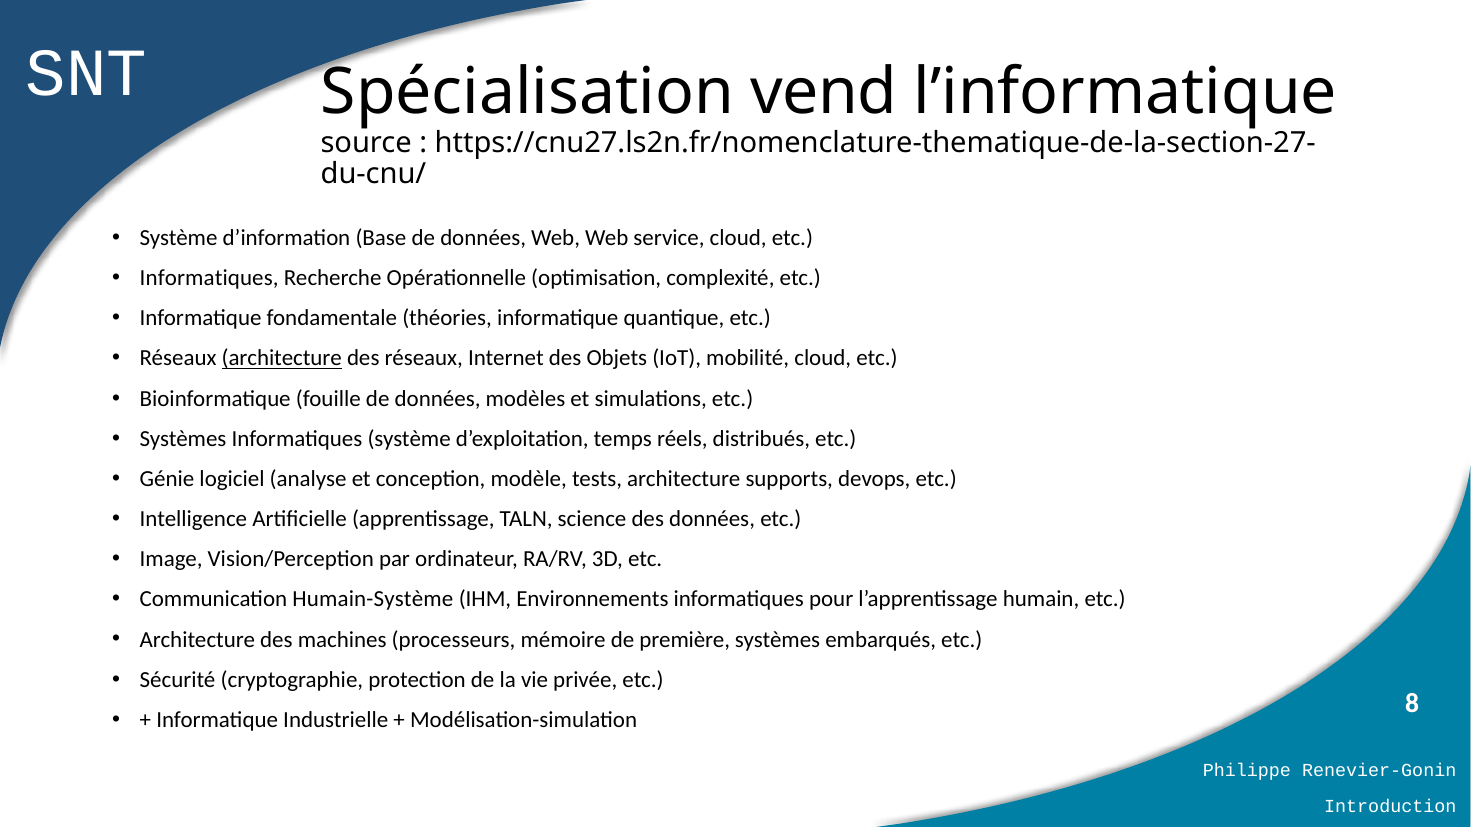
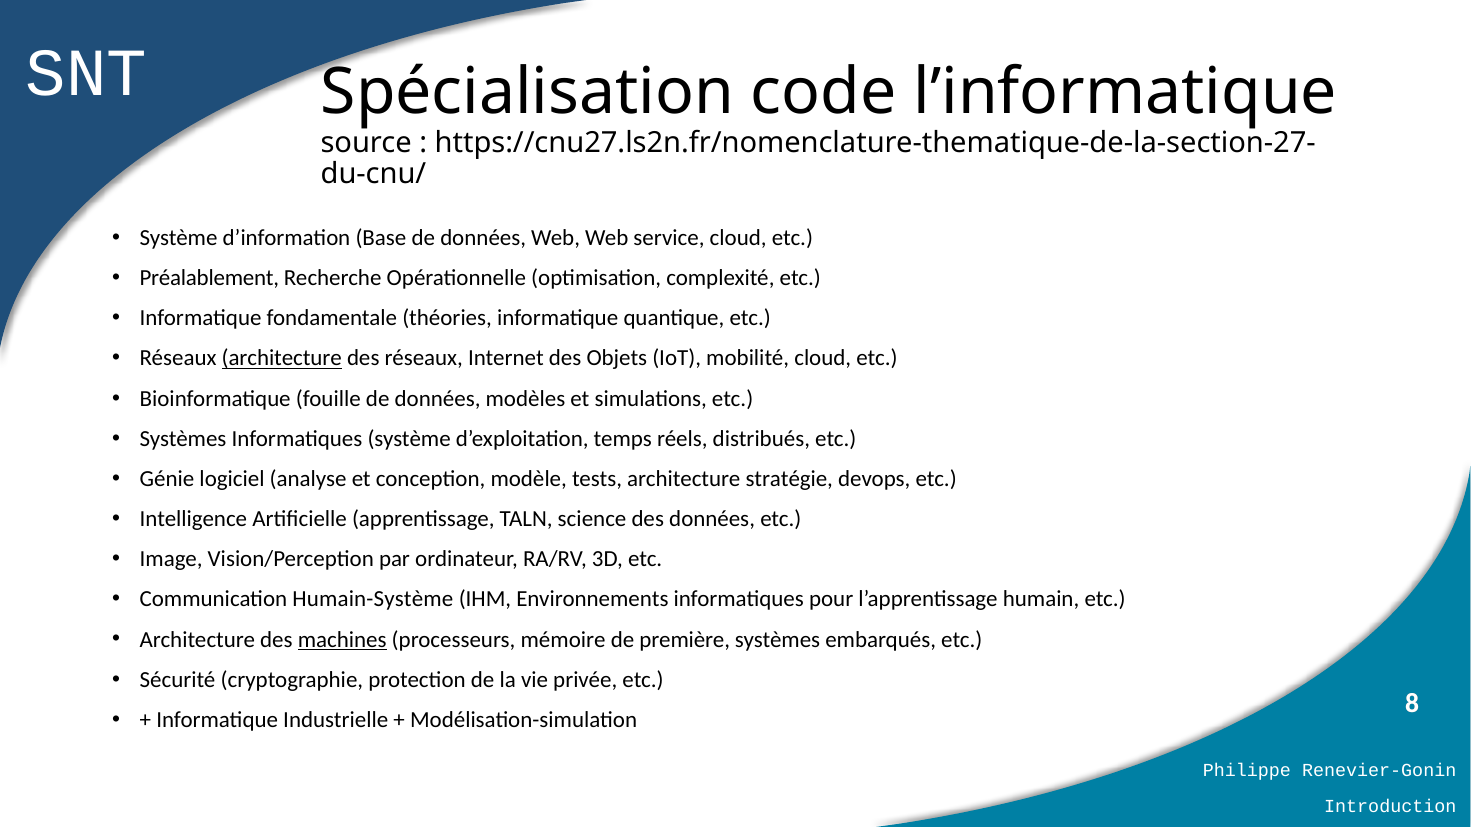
vend: vend -> code (824, 92)
Informatiques: Informatiques -> Préalablement (209, 278)
supports: supports -> stratégie (789, 479)
machines underline: none -> present (342, 640)
